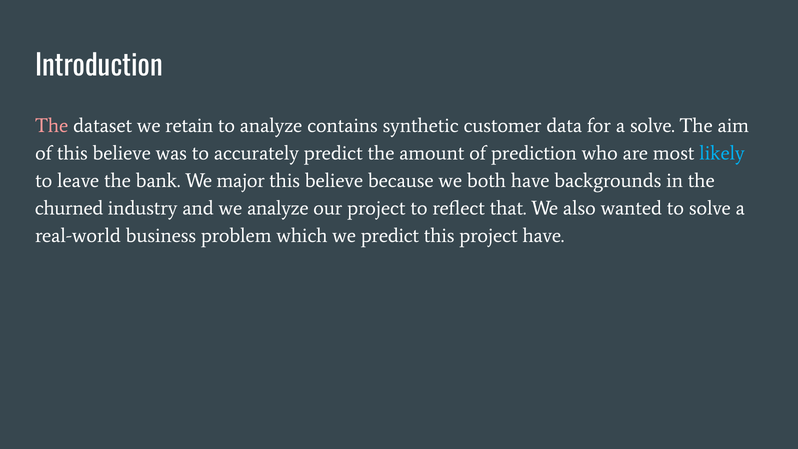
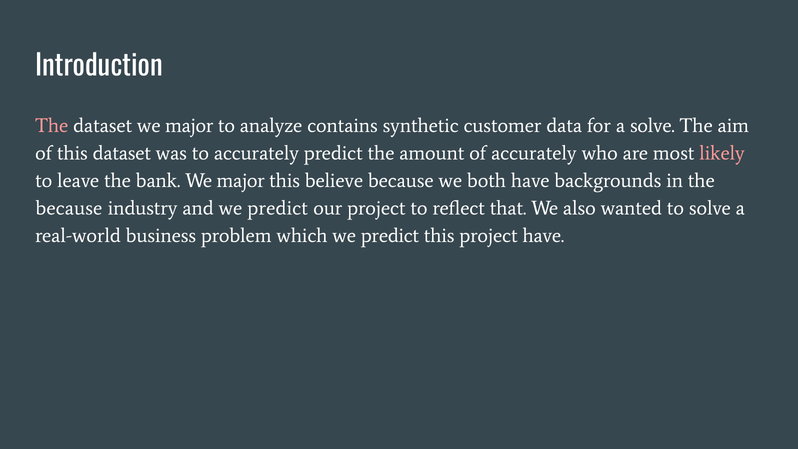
dataset we retain: retain -> major (189, 125)
of this believe: believe -> dataset (122, 153)
of prediction: prediction -> accurately (534, 153)
likely colour: light blue -> pink (722, 153)
churned: churned -> because (69, 208)
and we analyze: analyze -> predict (278, 208)
